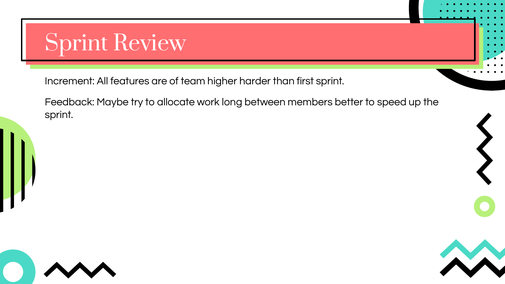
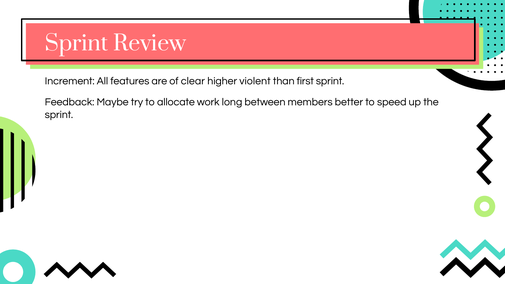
team: team -> clear (193, 81)
harder: harder -> violent (255, 81)
